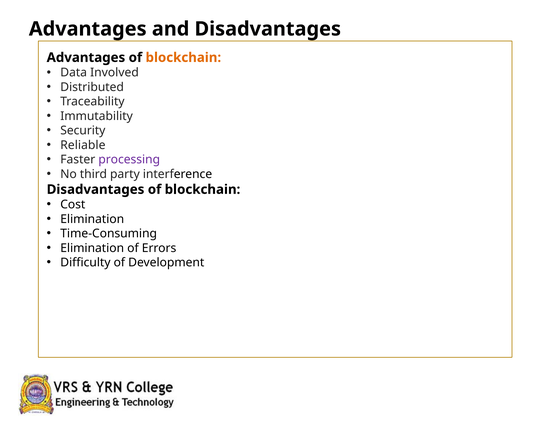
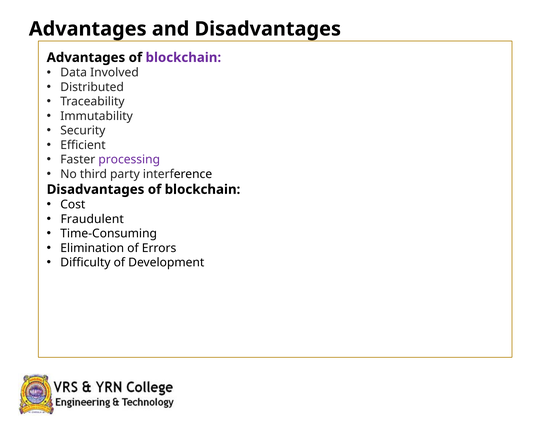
blockchain colour: orange -> purple (183, 58)
Reliable: Reliable -> Efficient (83, 145)
Elimination: Elimination -> Fraudulent (92, 219)
